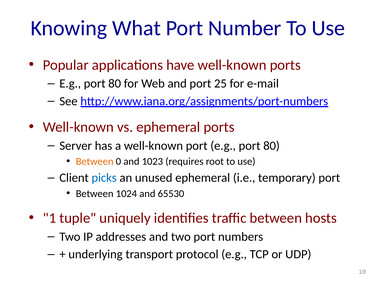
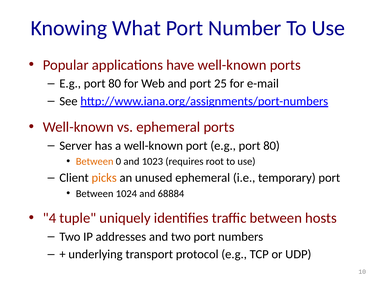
picks colour: blue -> orange (104, 178)
65530: 65530 -> 68884 (171, 194)
1: 1 -> 4 (50, 218)
